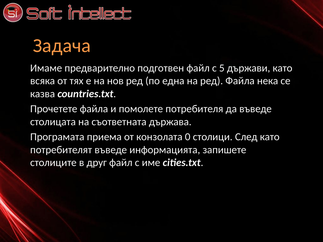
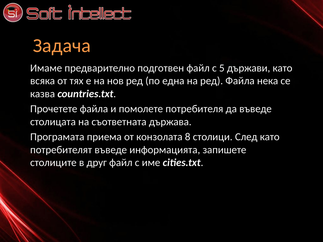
0: 0 -> 8 (188, 137)
